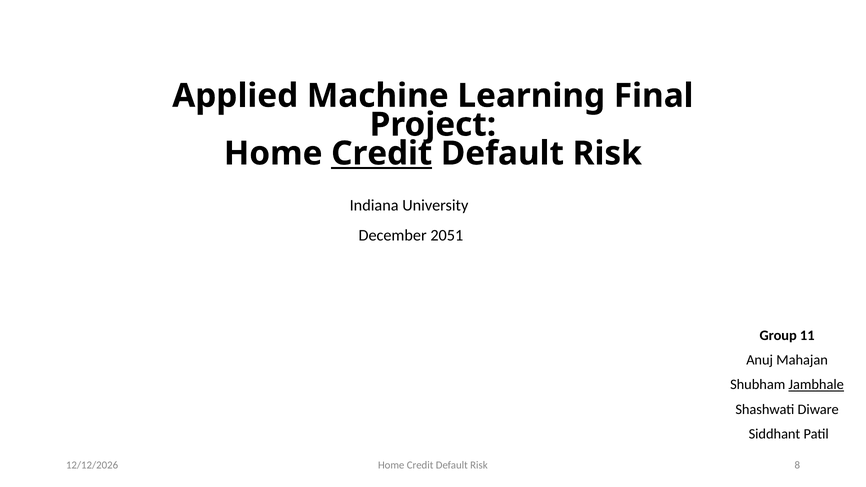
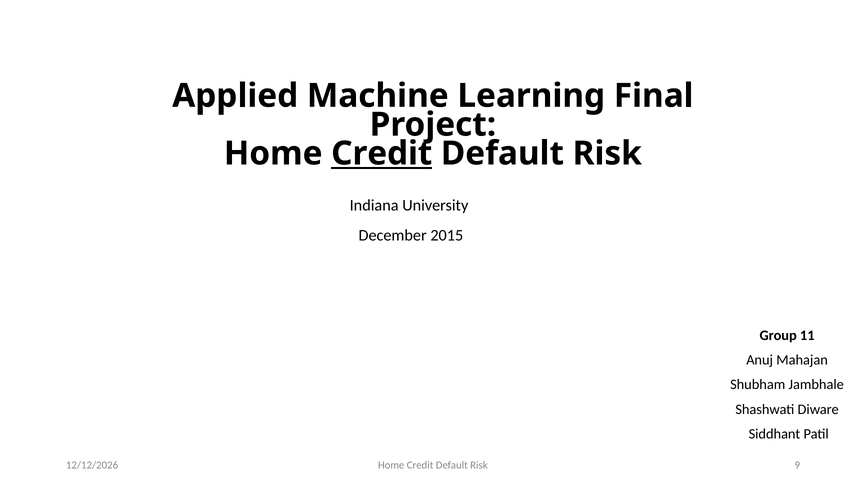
2051: 2051 -> 2015 (447, 235)
Jambhale underline: present -> none (816, 385)
8: 8 -> 9 (797, 465)
